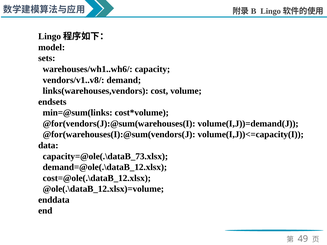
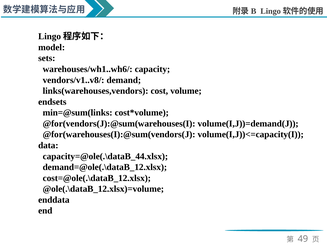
capacity=@ole(.\dataB_73.xlsx: capacity=@ole(.\dataB_73.xlsx -> capacity=@ole(.\dataB_44.xlsx (105, 156)
